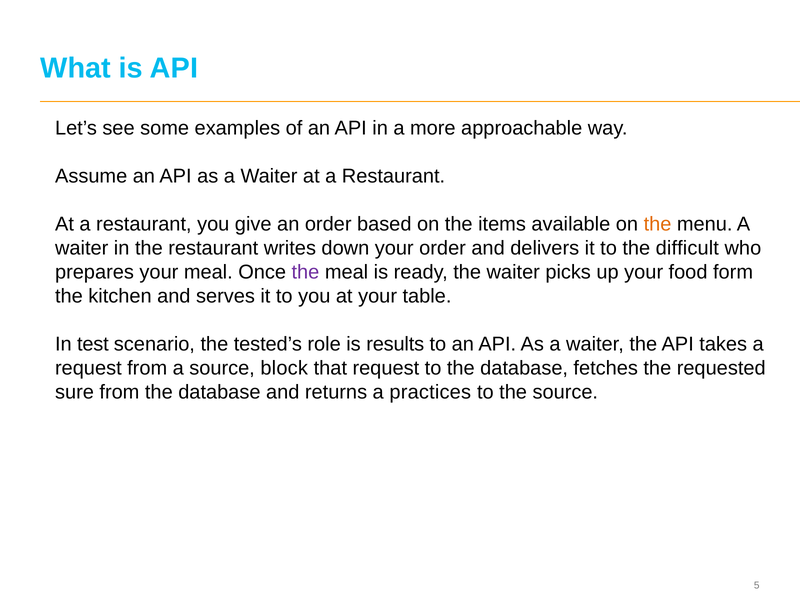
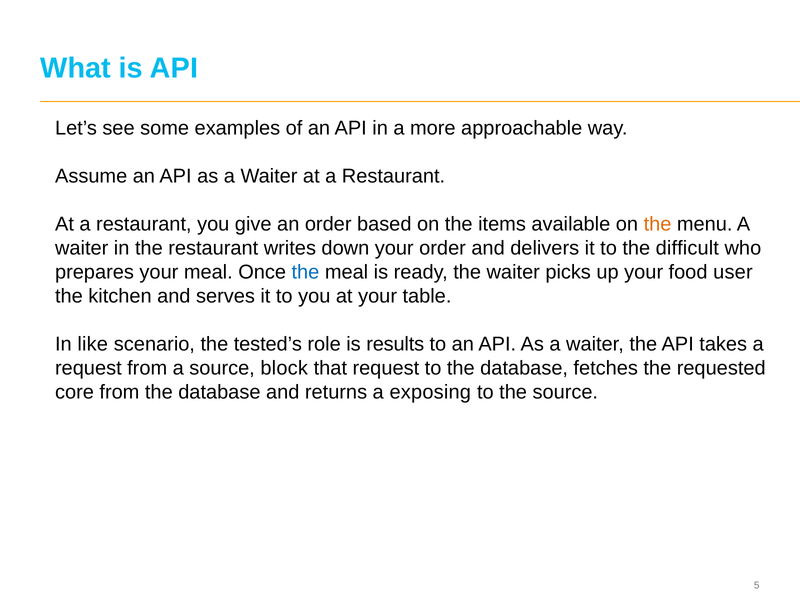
the colour: purple -> blue (305, 272)
form: form -> user (733, 272)
test: test -> like (93, 344)
sure: sure -> core (75, 392)
practices: practices -> exposing (430, 392)
